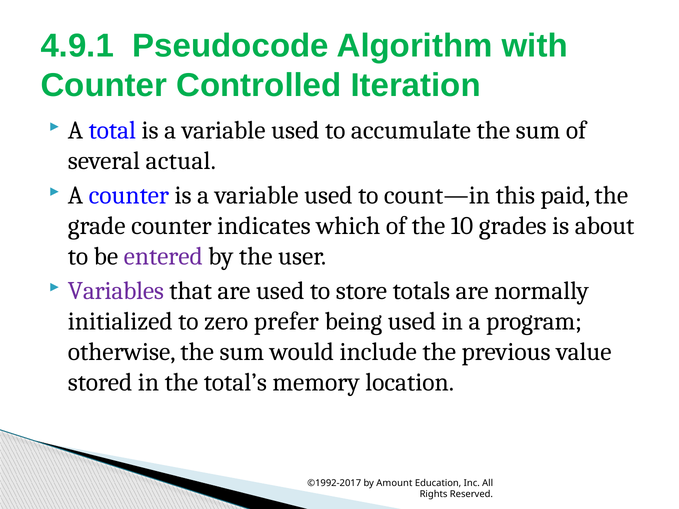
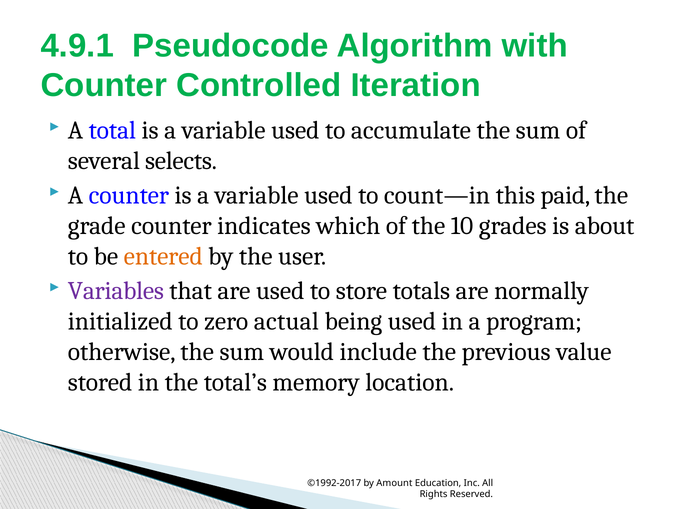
actual: actual -> selects (181, 161)
entered colour: purple -> orange (163, 257)
prefer: prefer -> actual (286, 321)
